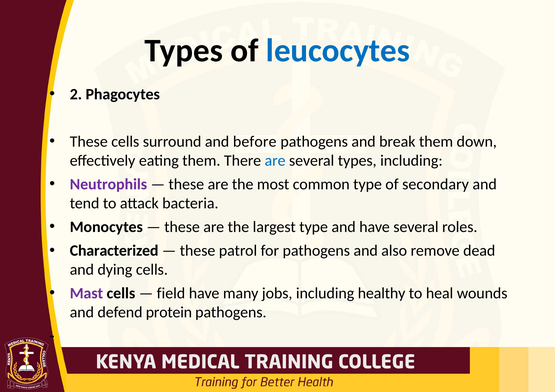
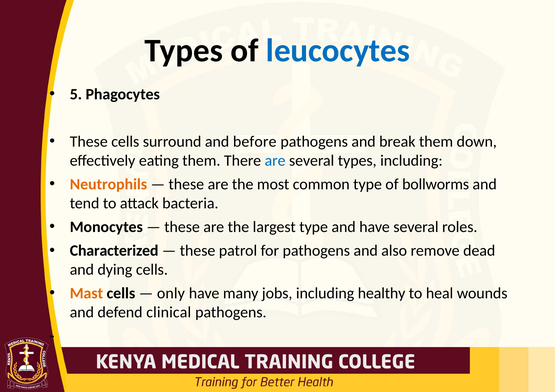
2: 2 -> 5 (76, 95)
Neutrophils colour: purple -> orange (108, 185)
secondary: secondary -> bollworms (436, 185)
Mast colour: purple -> orange (86, 294)
field: field -> only (171, 294)
protein: protein -> clinical (169, 313)
